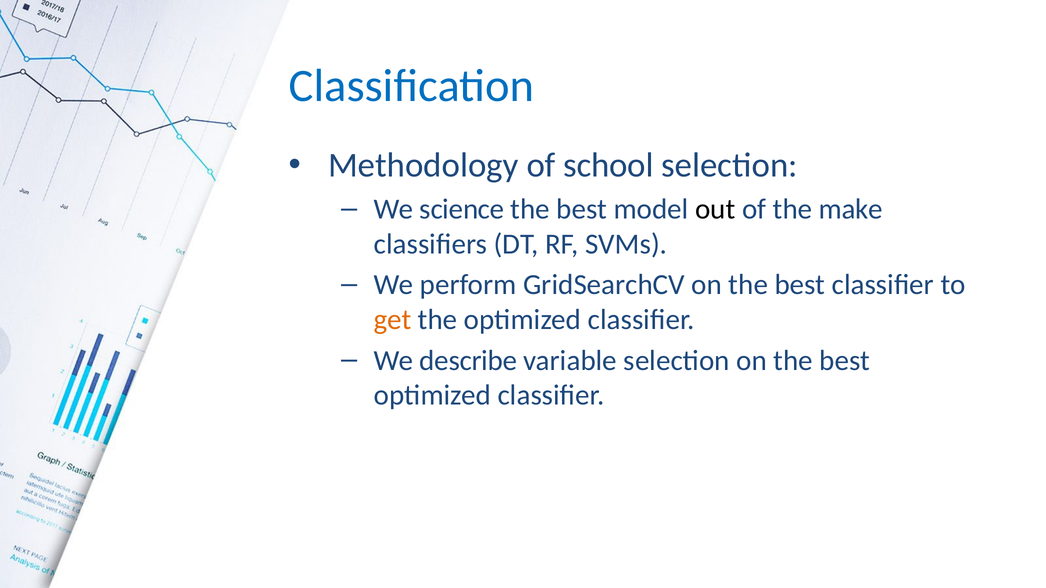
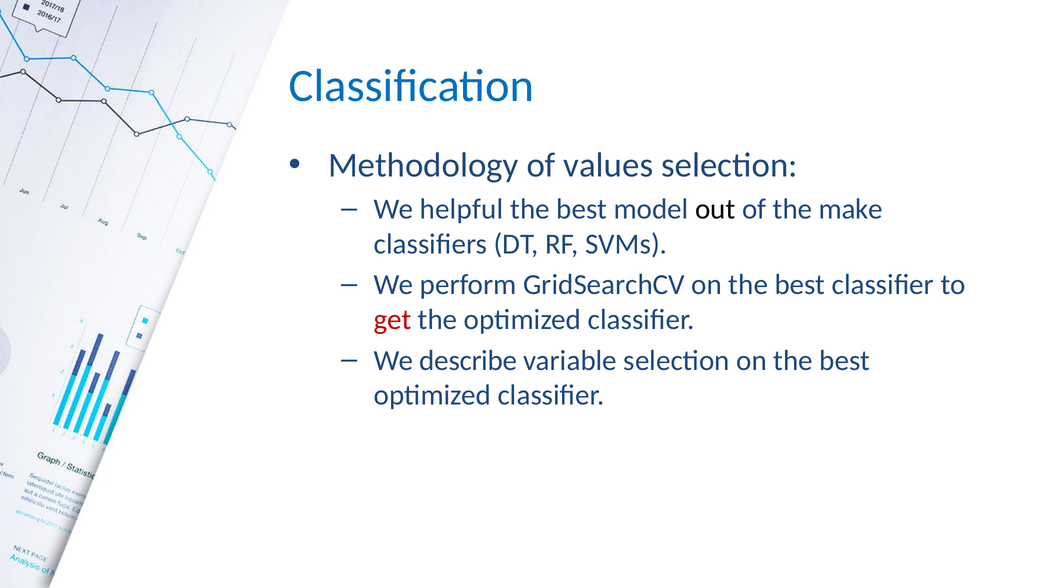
school: school -> values (608, 166)
science: science -> helpful (462, 209)
get colour: orange -> red (393, 320)
